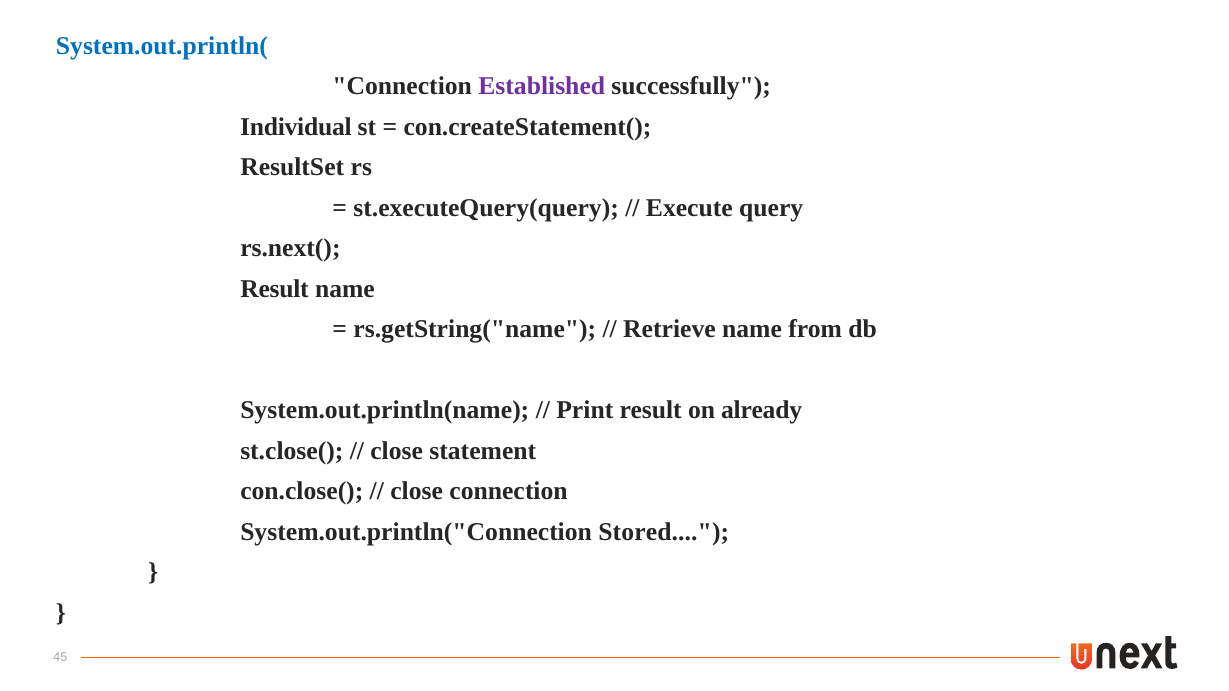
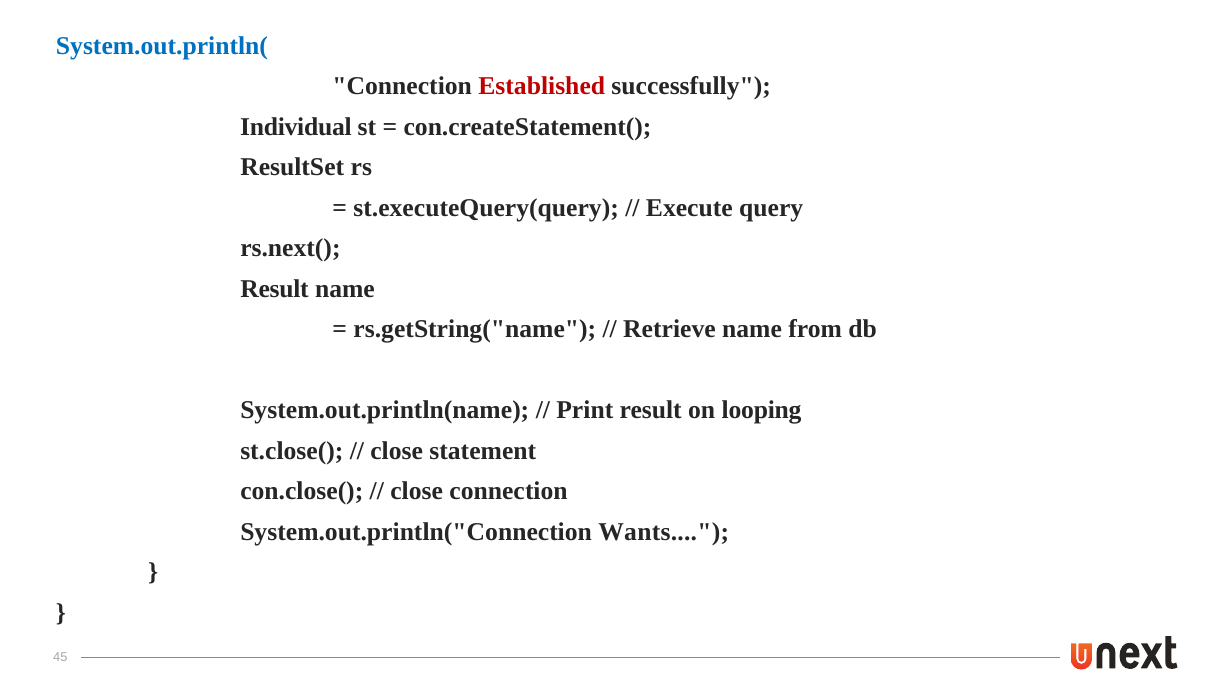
Established colour: purple -> red (542, 86)
already: already -> looping (762, 410)
Stored: Stored -> Wants (664, 532)
